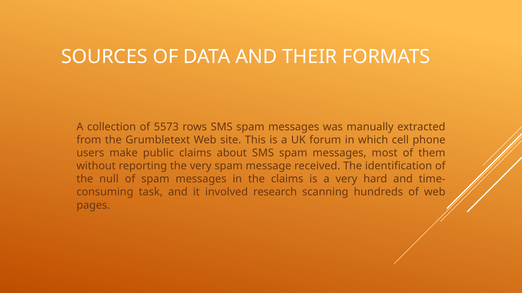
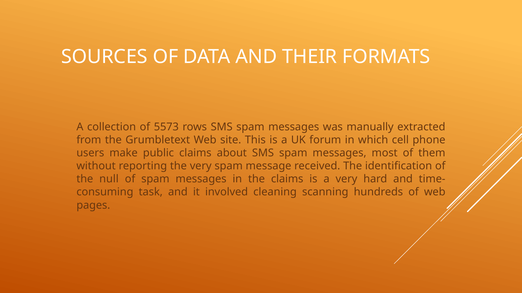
research: research -> cleaning (275, 192)
